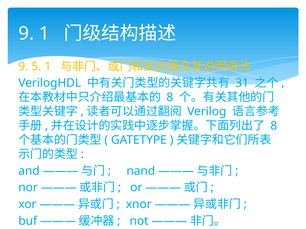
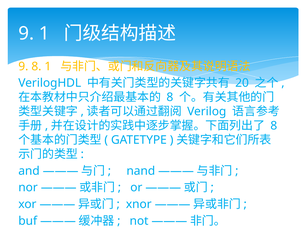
9 5: 5 -> 8 (36, 67)
31: 31 -> 20 (242, 83)
